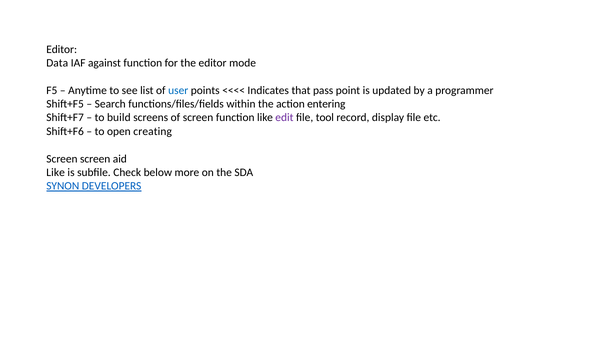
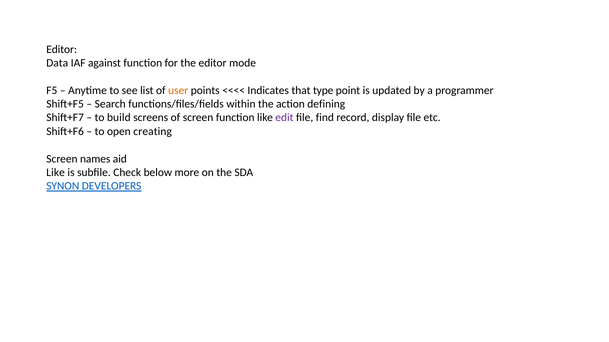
user colour: blue -> orange (178, 90)
pass: pass -> type (323, 90)
entering: entering -> defining (326, 104)
tool: tool -> find (325, 118)
Screen screen: screen -> names (95, 159)
